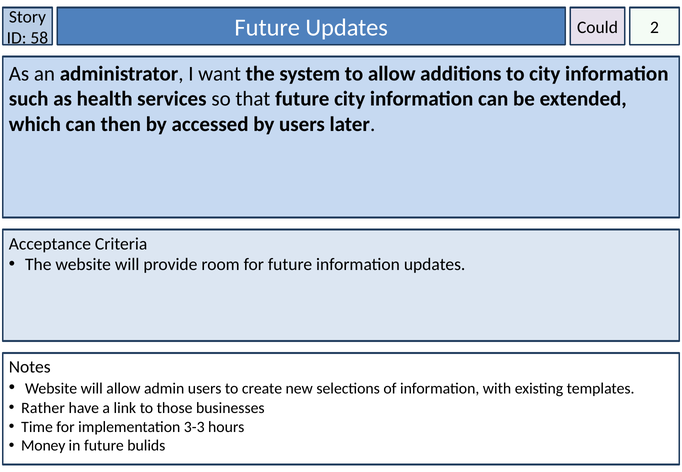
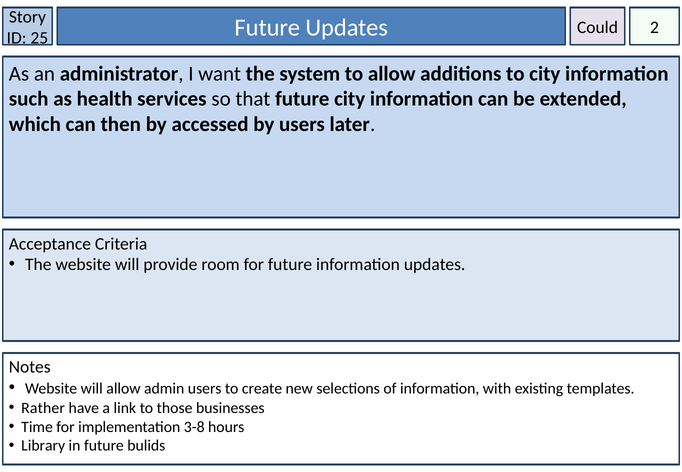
58: 58 -> 25 (39, 38)
3-3: 3-3 -> 3-8 (194, 427)
Money: Money -> Library (43, 446)
